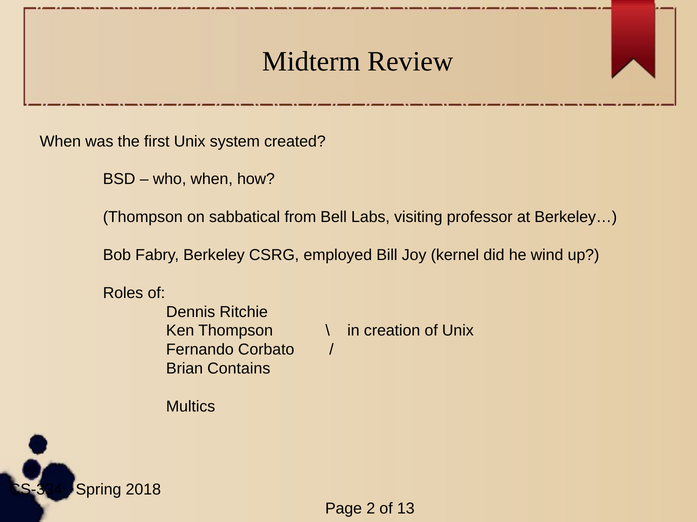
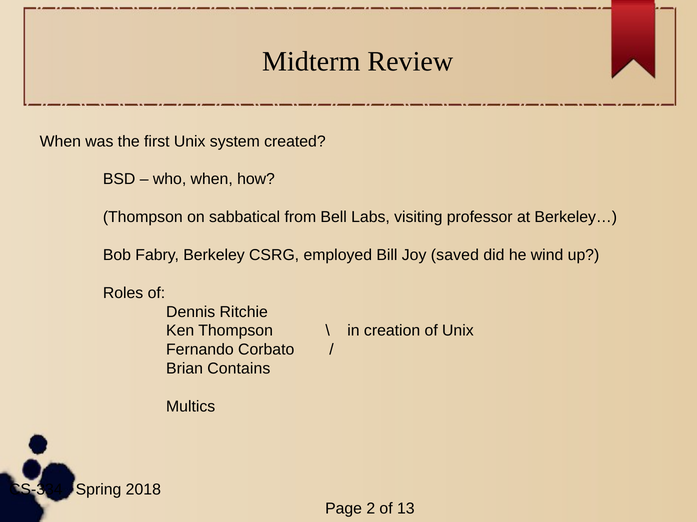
kernel: kernel -> saved (455, 255)
